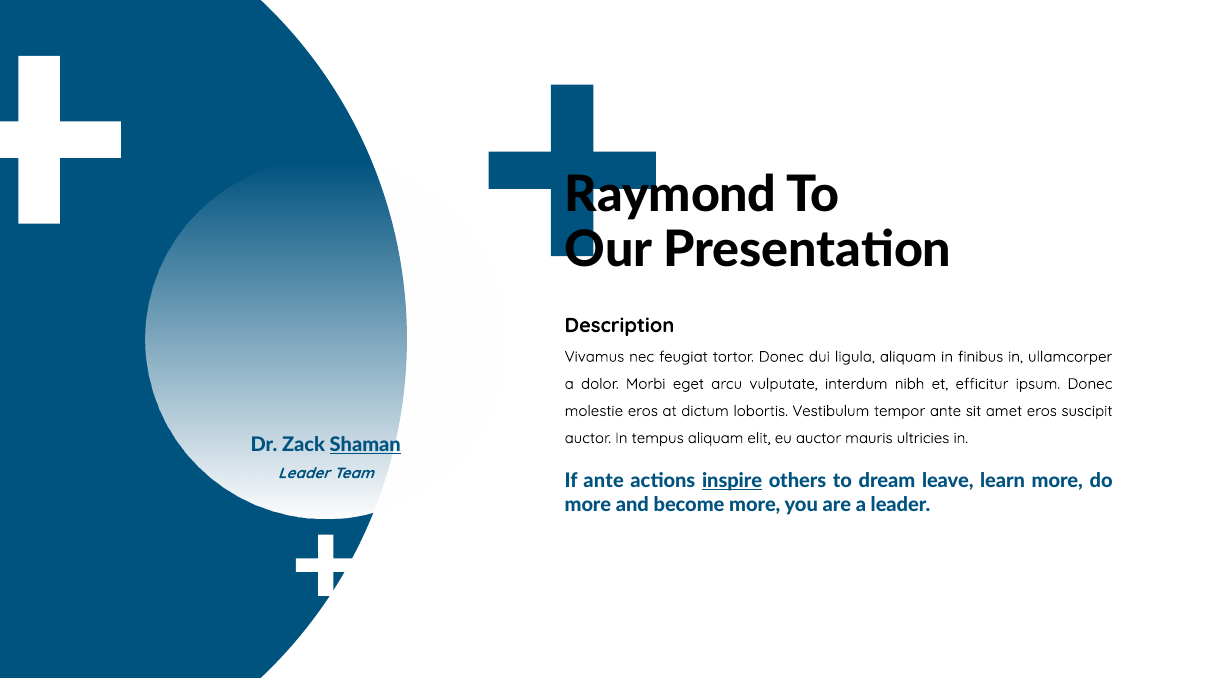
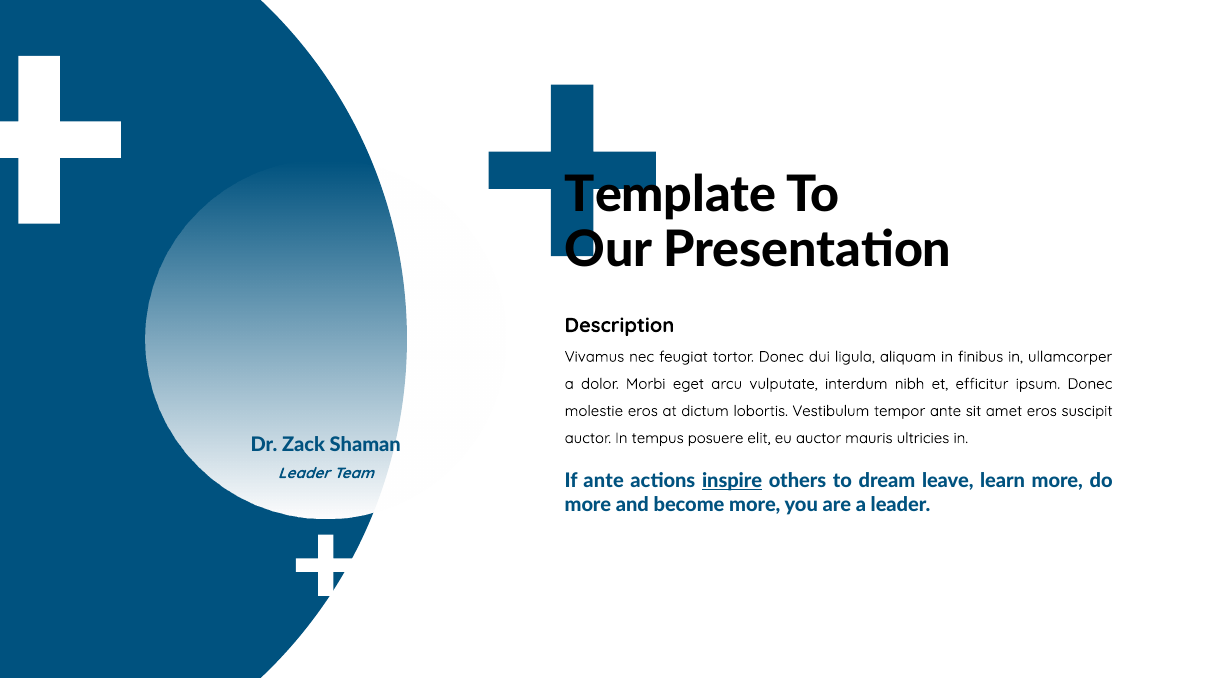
Raymond: Raymond -> Template (671, 195)
tempus aliquam: aliquam -> posuere (716, 438)
Shaman underline: present -> none (365, 445)
